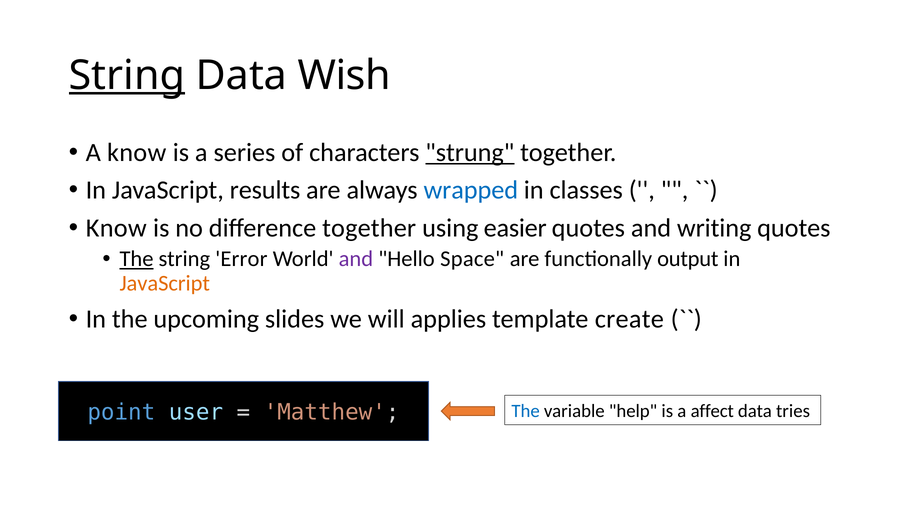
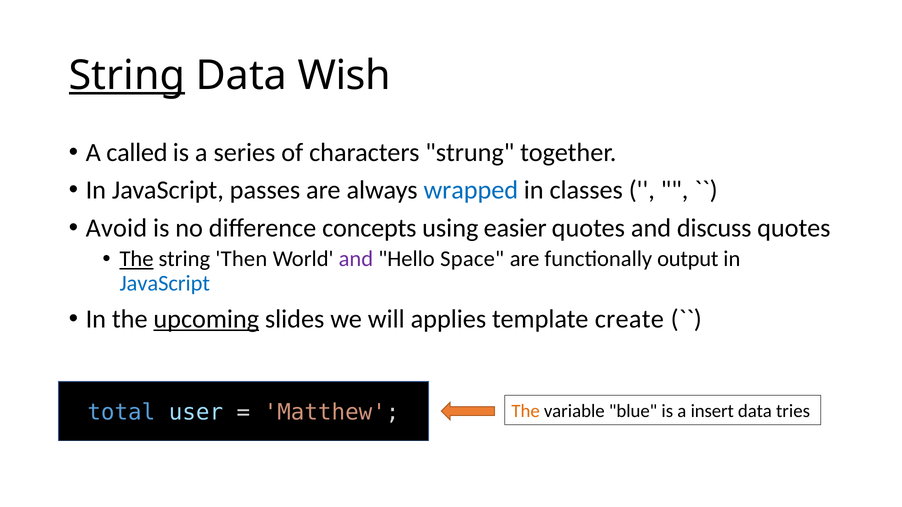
A know: know -> called (137, 153)
strung underline: present -> none (470, 153)
results: results -> passes (265, 190)
Know: Know -> Avoid (116, 228)
difference together: together -> concepts (369, 228)
writing: writing -> discuss (714, 228)
Error: Error -> Then (241, 259)
JavaScript colour: orange -> blue (165, 284)
upcoming underline: none -> present (206, 319)
point: point -> total (121, 413)
The colour: blue -> orange (526, 412)
help: help -> blue (633, 412)
affect: affect -> insert (712, 412)
